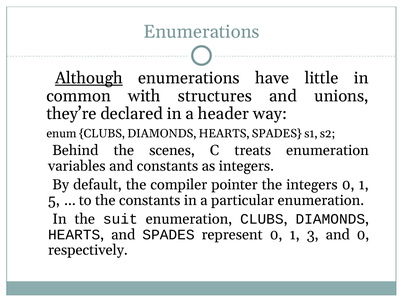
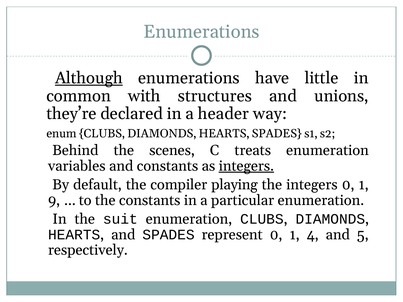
integers underline: none -> present (246, 166)
pointer: pointer -> playing (235, 185)
5: 5 -> 9 (54, 200)
3: 3 -> 4 (313, 235)
and 0: 0 -> 5 (363, 235)
